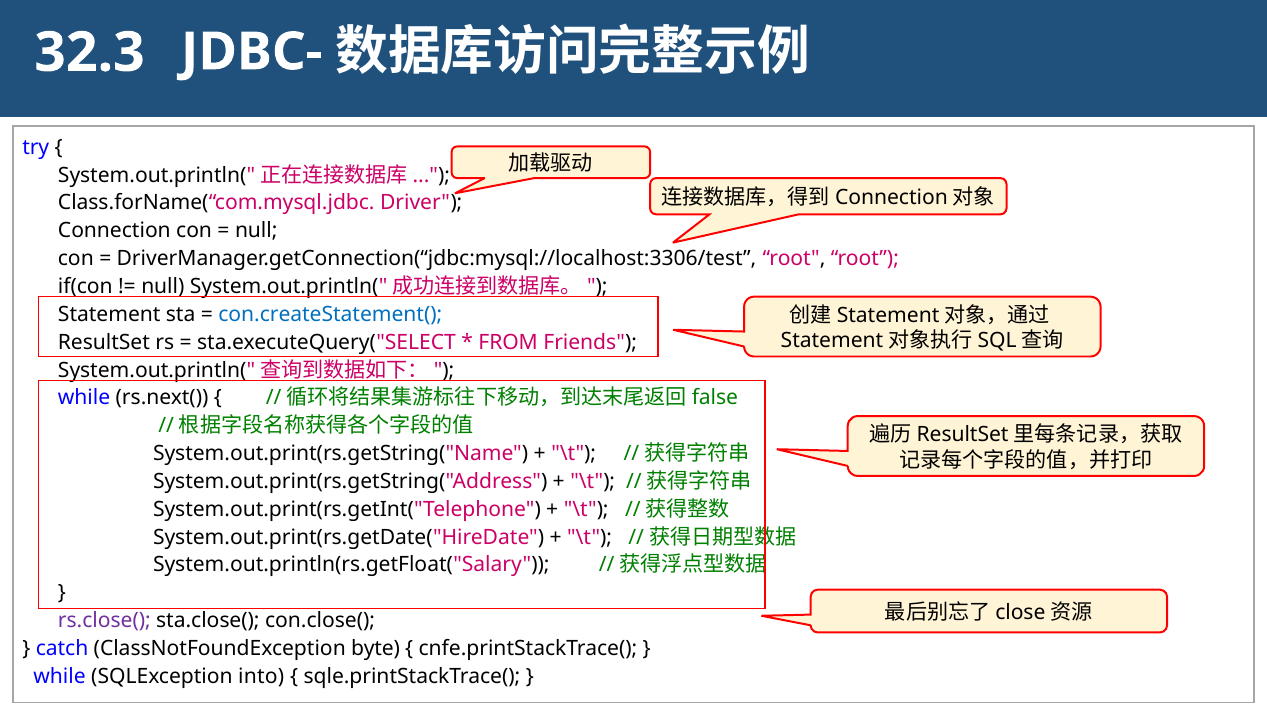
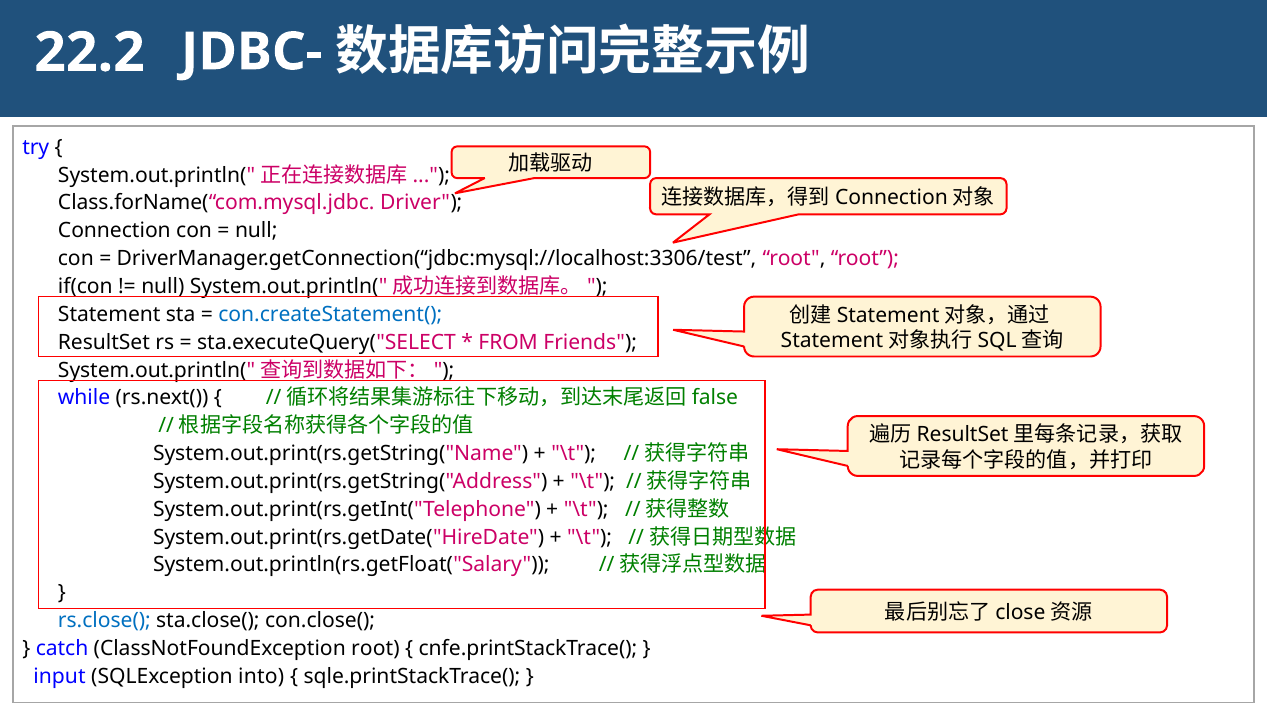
32.3: 32.3 -> 22.2 (90, 53)
rs.close( colour: purple -> blue (104, 620)
ClassNotFoundException byte: byte -> root (375, 648)
while: while -> input (60, 676)
